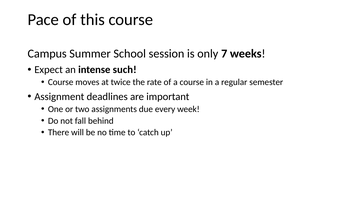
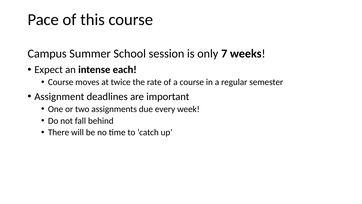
such: such -> each (125, 70)
